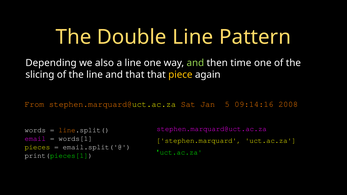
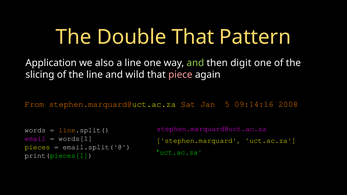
Double Line: Line -> That (193, 37)
Depending: Depending -> Application (51, 63)
time: time -> digit (241, 63)
and that: that -> wild (135, 75)
piece colour: yellow -> pink (180, 75)
